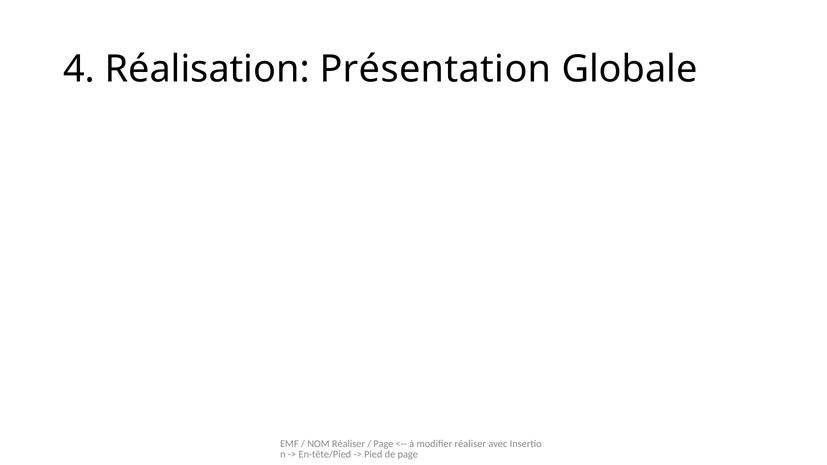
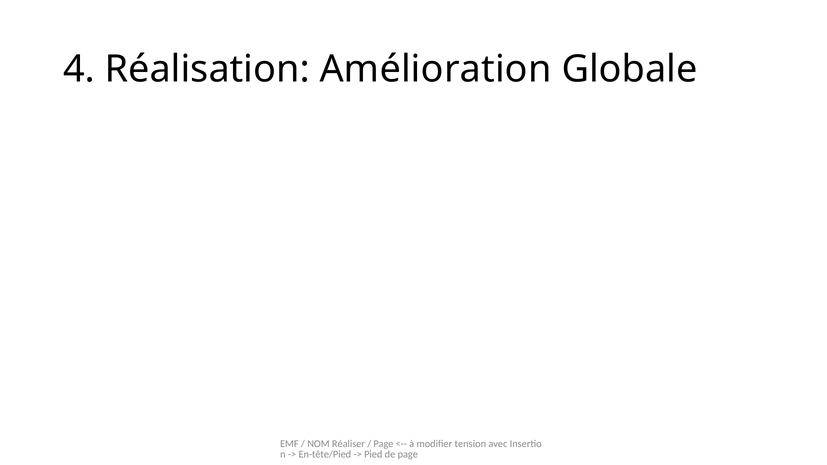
Présentation: Présentation -> Amélioration (436, 69)
modifier réaliser: réaliser -> tension (470, 444)
